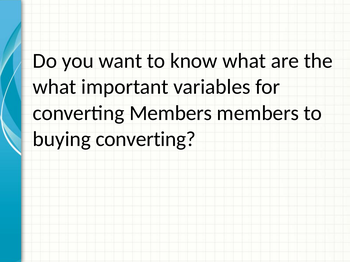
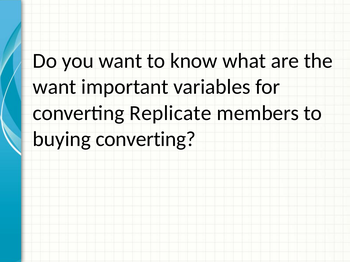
what: what -> want (55, 87)
converting Members: Members -> Replicate (170, 113)
